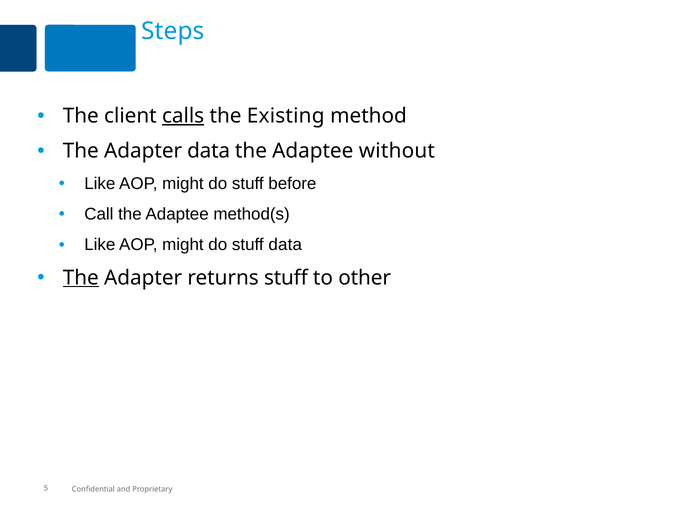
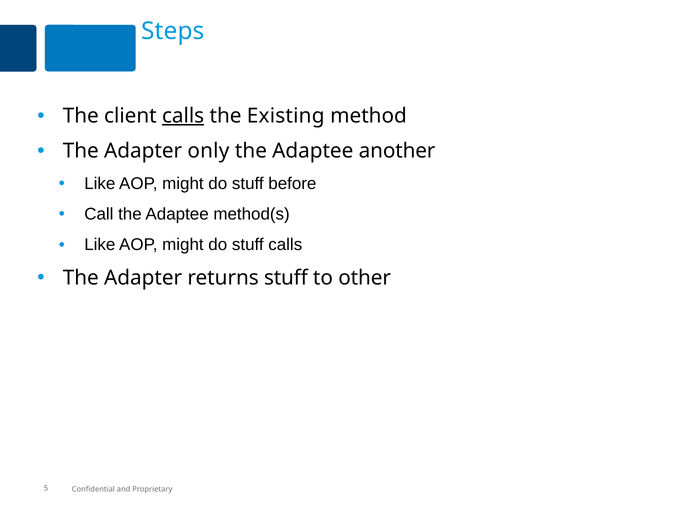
Adapter data: data -> only (208, 151)
without: without -> another (397, 151)
stuff data: data -> calls (285, 245)
The underline: present -> none (81, 278)
